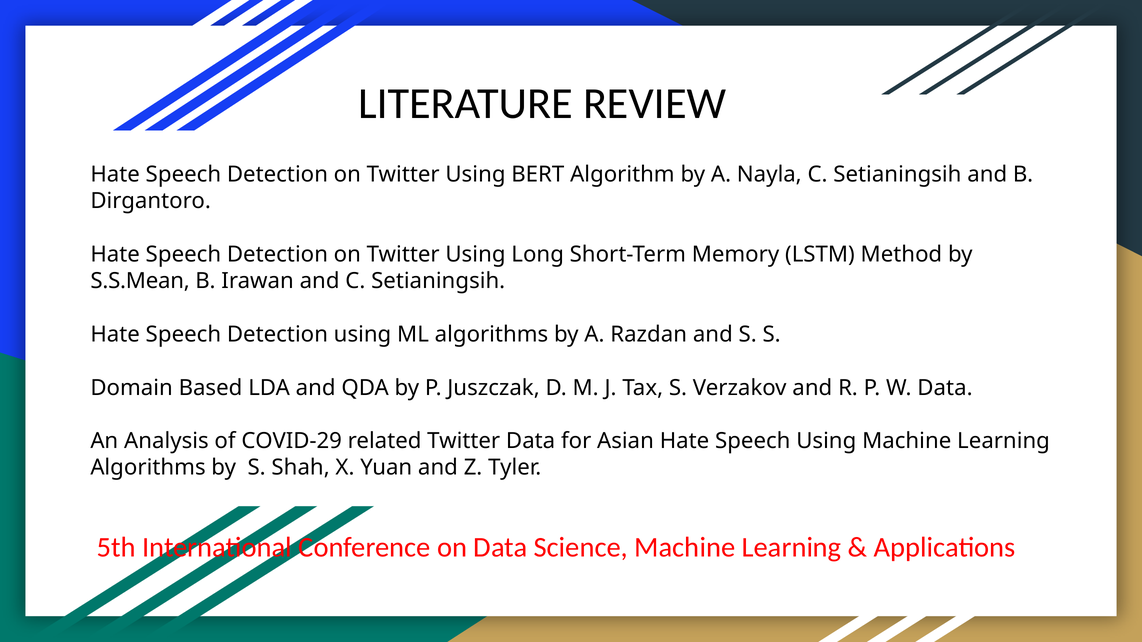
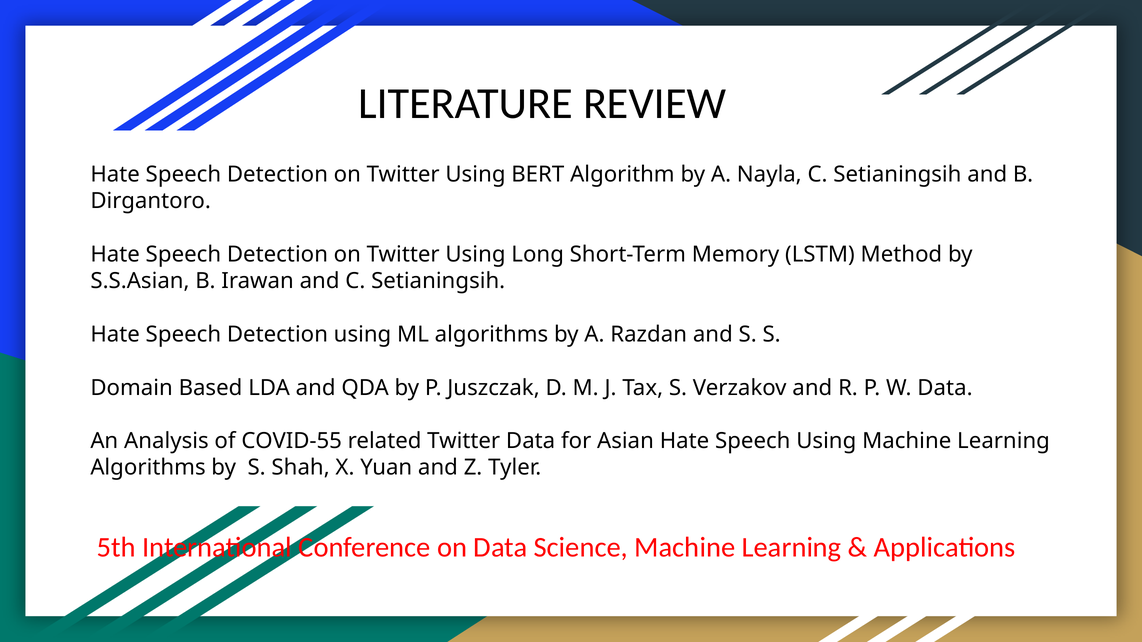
S.S.Mean: S.S.Mean -> S.S.Asian (140, 281)
COVID-29: COVID-29 -> COVID-55 (292, 441)
